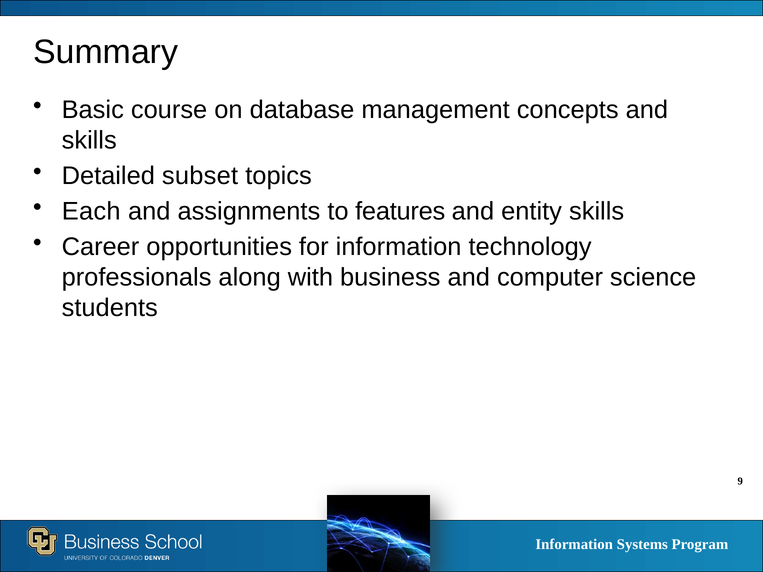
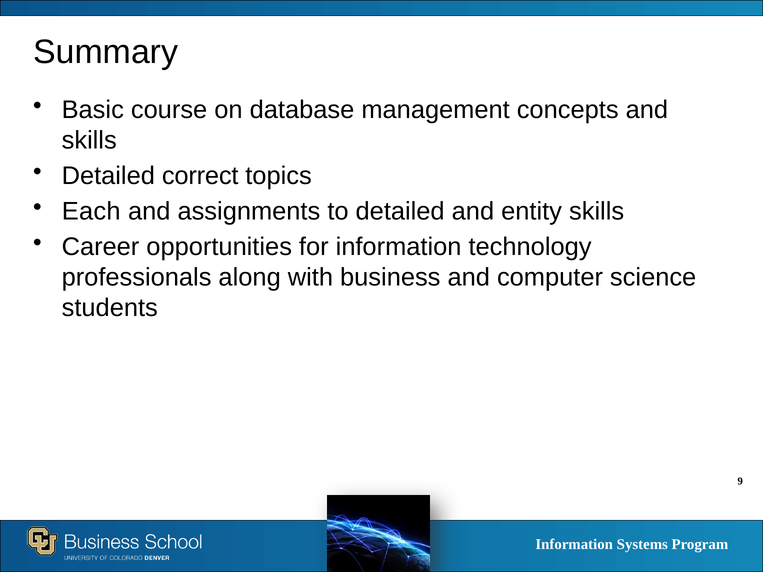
subset: subset -> correct (200, 176)
to features: features -> detailed (400, 212)
